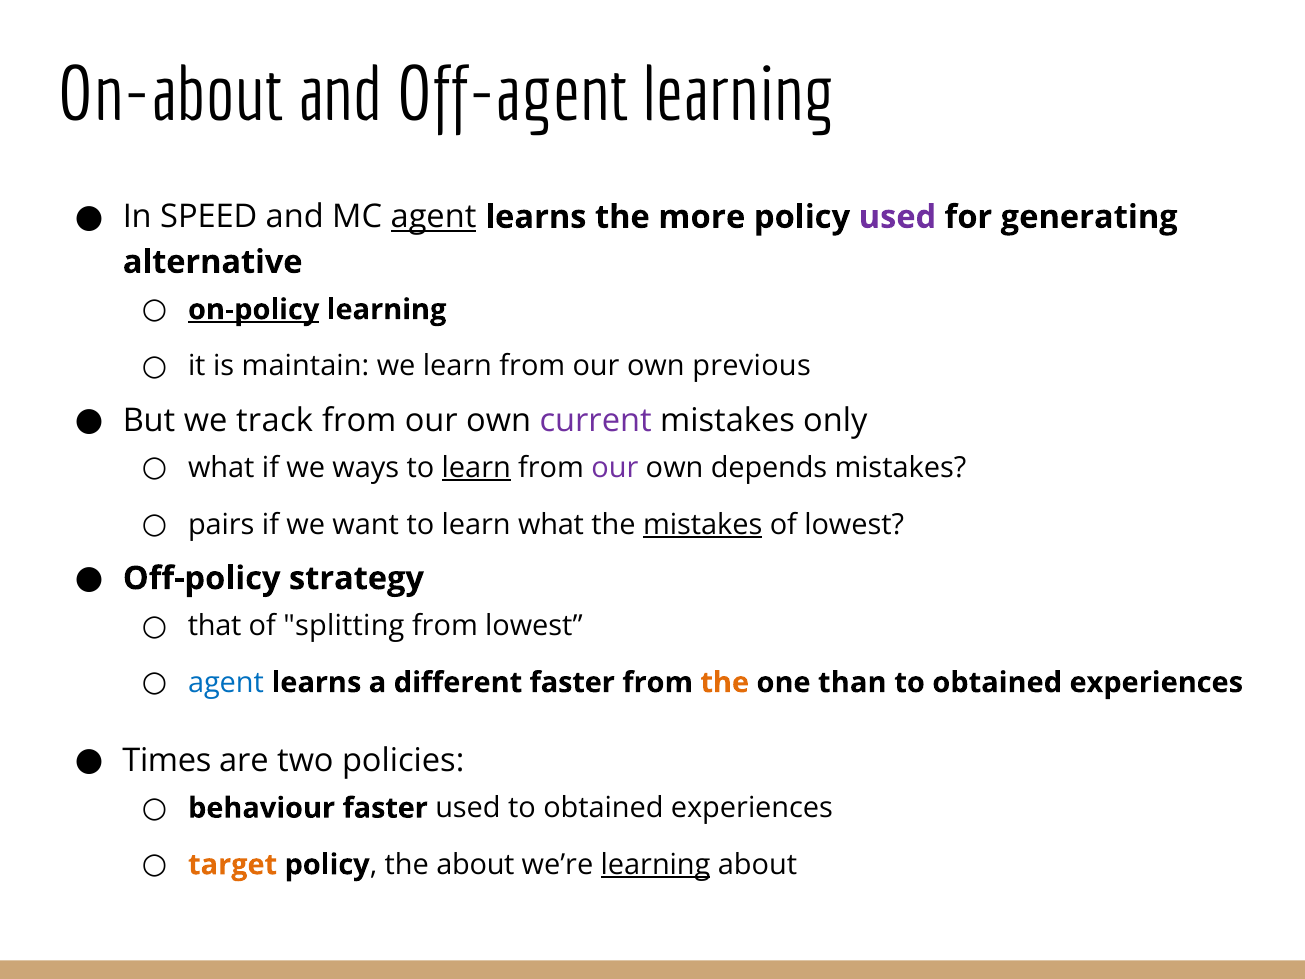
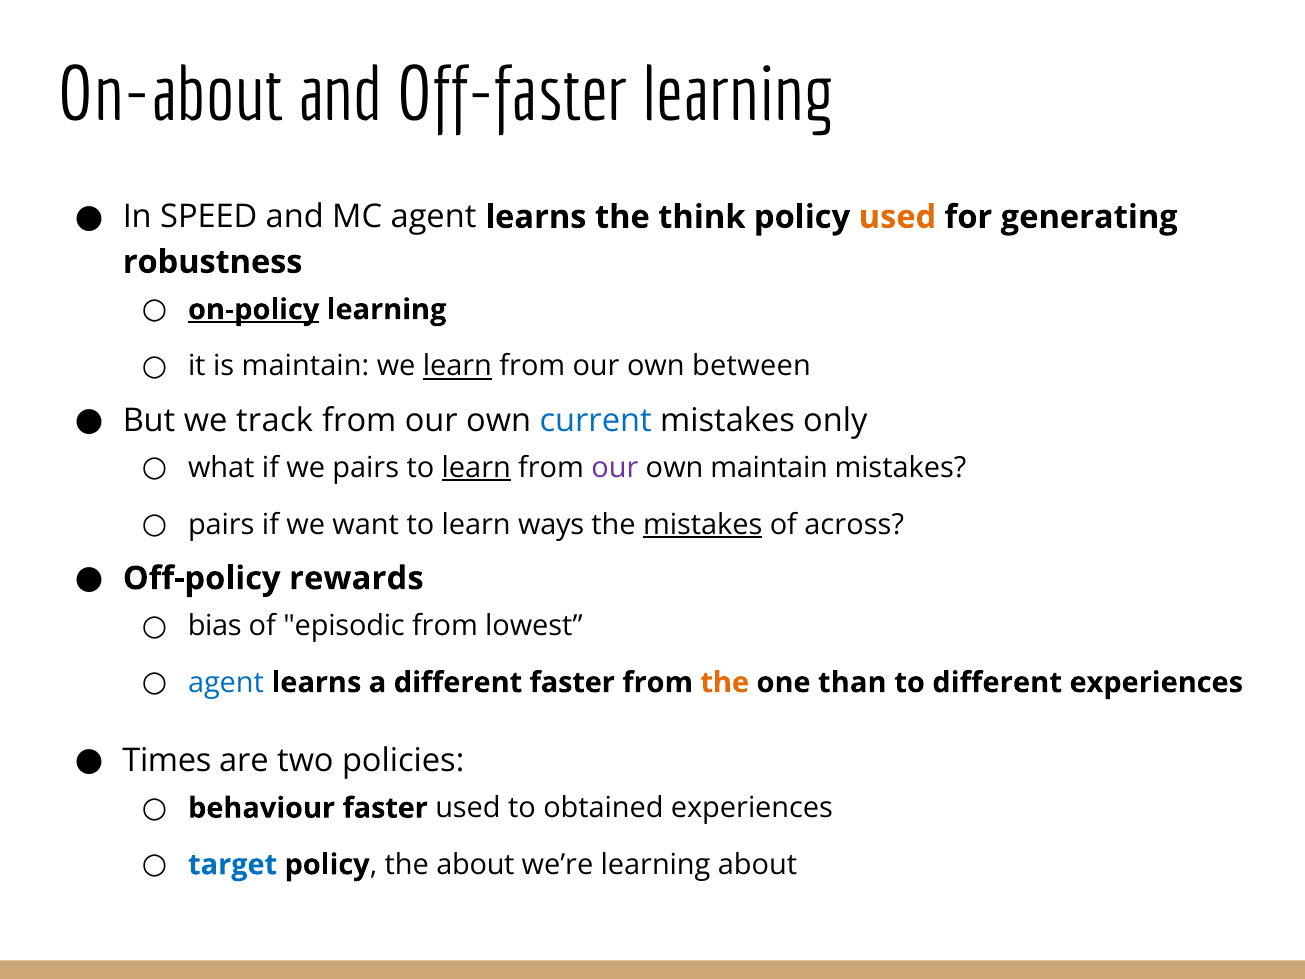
Off-agent: Off-agent -> Off-faster (513, 96)
agent underline: present -> none (434, 217)
more: more -> think (702, 217)
used colour: purple -> orange (897, 217)
alternative: alternative -> robustness (213, 262)
learn underline: none -> present (457, 366)
previous: previous -> between (752, 366)
current colour: purple -> blue (596, 420)
we ways: ways -> pairs (366, 468)
own depends: depends -> maintain (769, 468)
learn what: what -> ways (551, 524)
of lowest: lowest -> across (854, 524)
strategy: strategy -> rewards (356, 578)
that: that -> bias (215, 626)
splitting: splitting -> episodic (344, 626)
obtained: obtained -> different (997, 682)
target colour: orange -> blue (233, 865)
learning underline: present -> none (656, 865)
